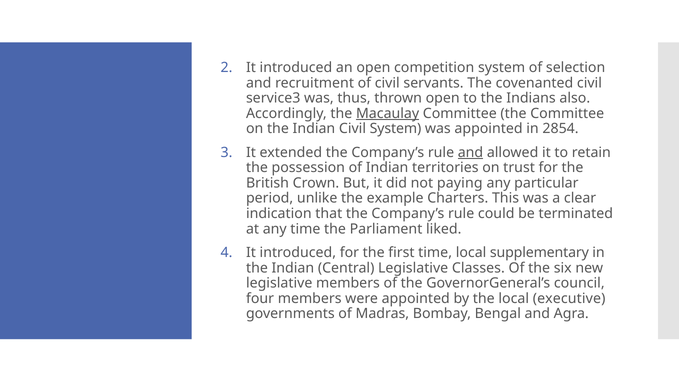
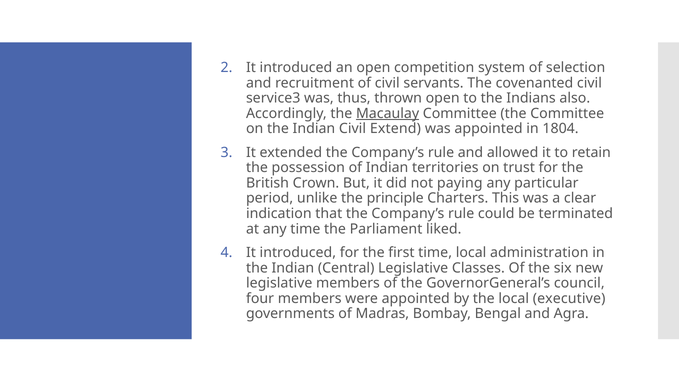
Civil System: System -> Extend (395, 129)
2854: 2854 -> 1804 (561, 129)
and underline: present -> none (470, 152)
example: example -> principle (395, 198)
supplementary: supplementary -> administration (539, 253)
